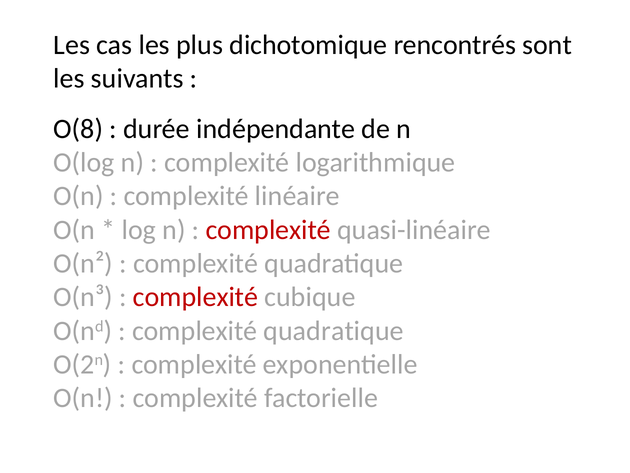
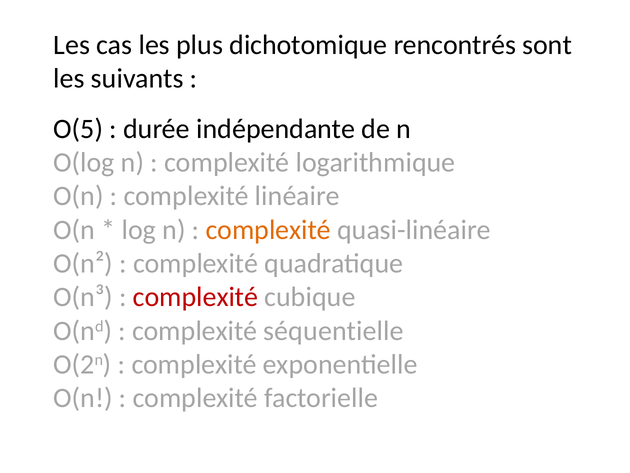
O(8: O(8 -> O(5 (78, 129)
complexité colour: red -> orange (268, 230)
quadratique: quadratique -> séquentielle (334, 330)
